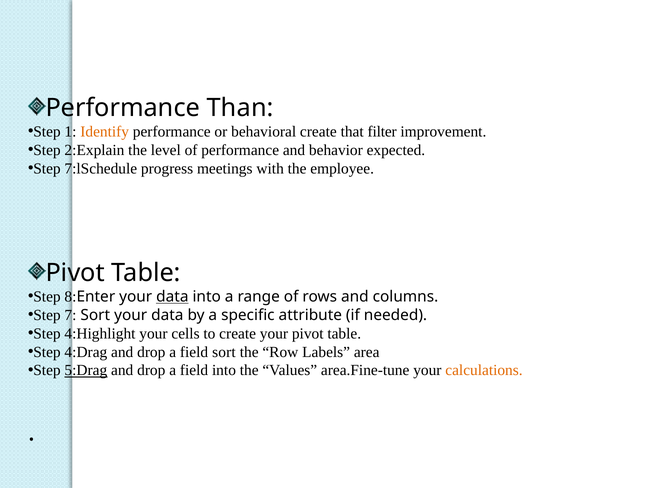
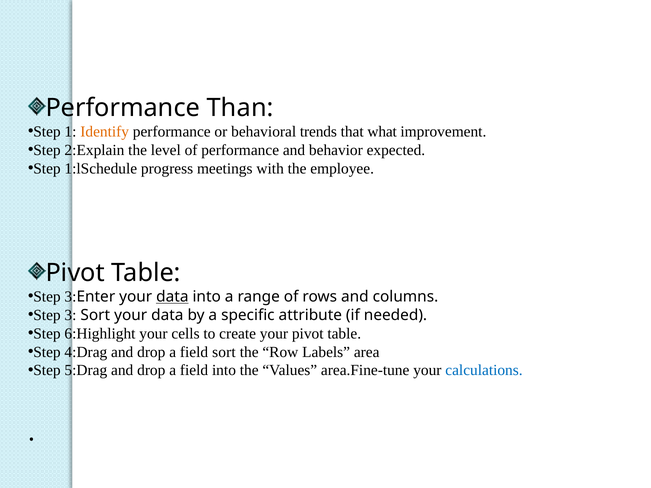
behavioral create: create -> trends (318, 132)
filter: filter -> what (382, 132)
7:lSchedule: 7:lSchedule -> 1:lSchedule (101, 169)
8: 8 -> 3 (70, 297)
7: 7 -> 3 (70, 315)
4:Highlight: 4:Highlight -> 6:Highlight (100, 334)
5:Drag underline: present -> none (86, 371)
calculations colour: orange -> blue (484, 371)
